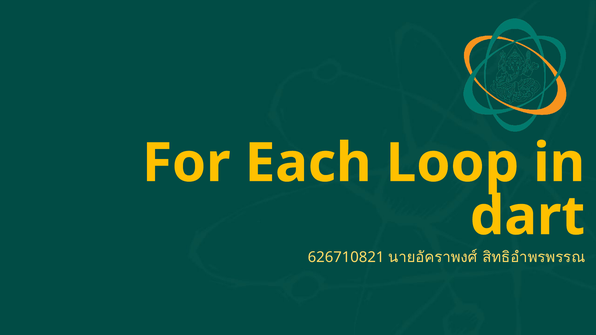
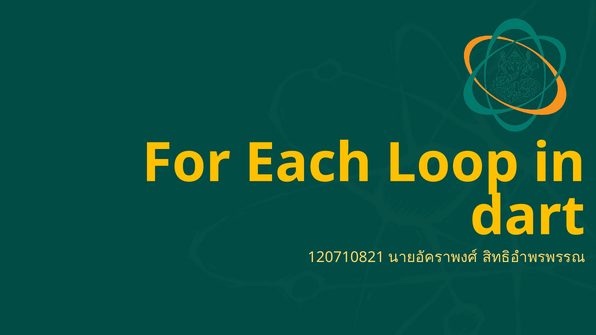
626710821: 626710821 -> 120710821 (346, 257)
